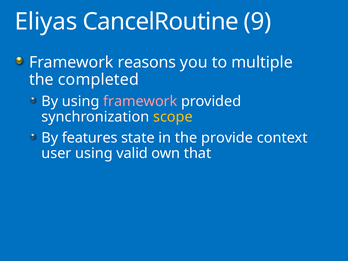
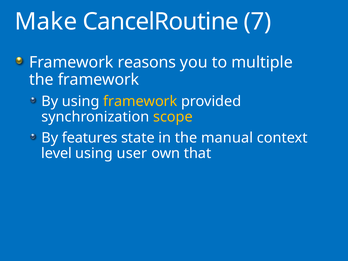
Eliyas: Eliyas -> Make (46, 22)
9: 9 -> 7 (258, 22)
the completed: completed -> framework (98, 80)
framework colour: pink -> yellow (140, 101)
provide: provide -> manual (227, 138)
user: user -> level (57, 153)
valid: valid -> user (132, 153)
